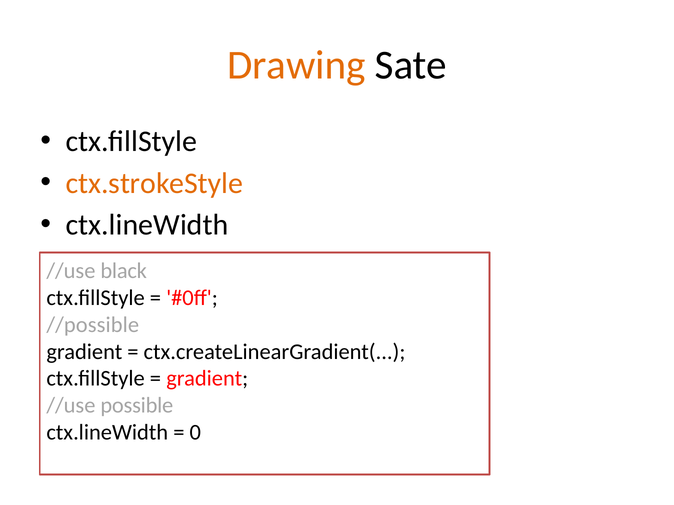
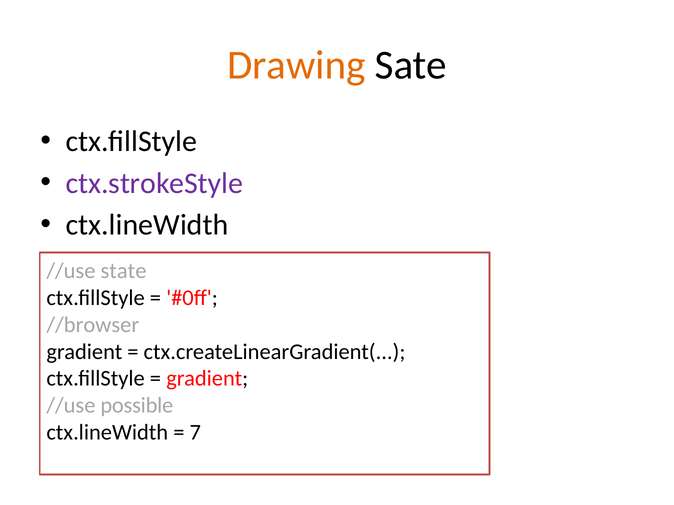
ctx.strokeStyle colour: orange -> purple (154, 183)
black: black -> state (123, 271)
//possible: //possible -> //browser (93, 325)
0: 0 -> 7 (195, 433)
